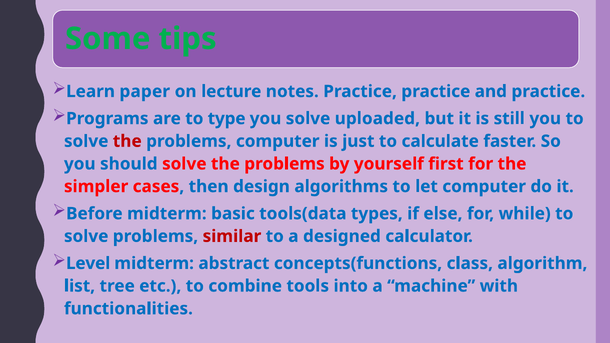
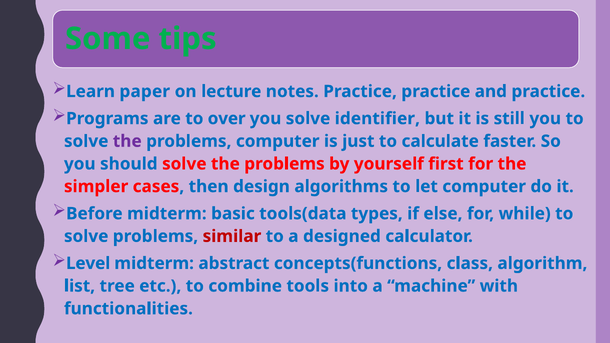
type: type -> over (227, 119)
uploaded: uploaded -> identifier (377, 119)
the colour: red -> purple (127, 141)
